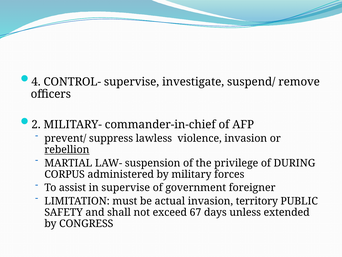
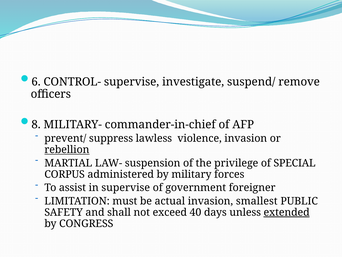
4: 4 -> 6 (36, 82)
2: 2 -> 8 (36, 124)
DURING: DURING -> SPECIAL (295, 163)
territory: territory -> smallest (257, 201)
67: 67 -> 40 (195, 212)
extended underline: none -> present (287, 212)
